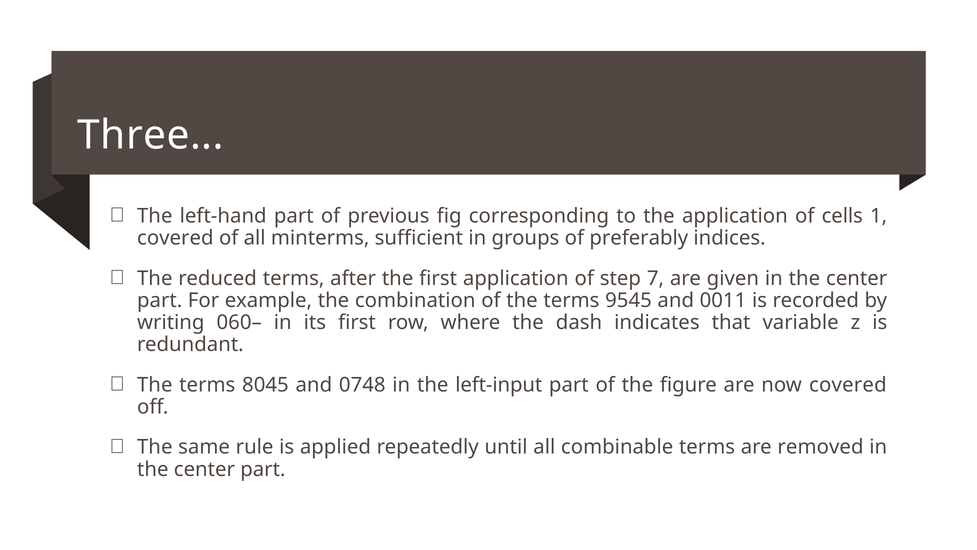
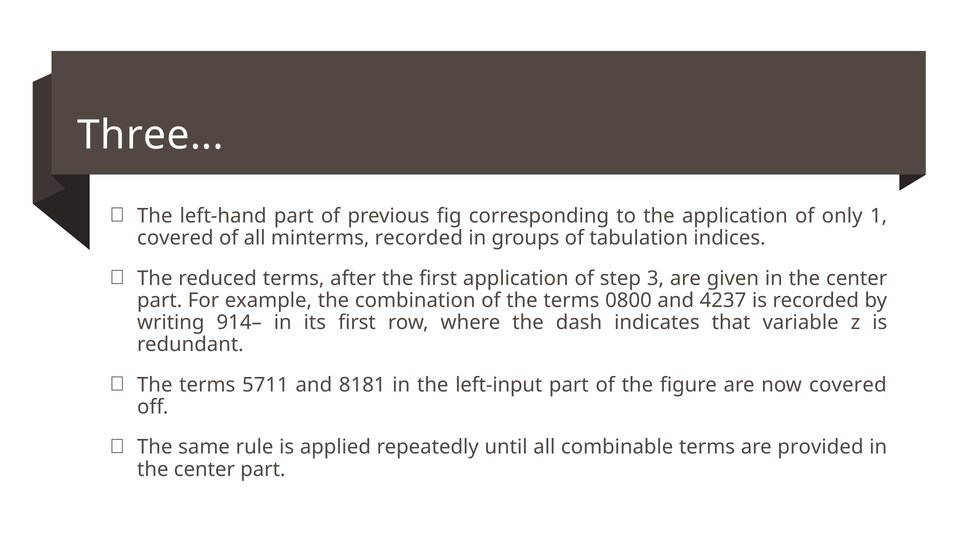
cells: cells -> only (842, 216)
minterms sufficient: sufficient -> recorded (419, 238)
preferably: preferably -> tabulation (639, 238)
7: 7 -> 3 (655, 278)
9545: 9545 -> 0800 (629, 300)
0011: 0011 -> 4237 (723, 300)
060–: 060– -> 914– (239, 322)
8045: 8045 -> 5711 (265, 385)
0748: 0748 -> 8181 (362, 385)
removed: removed -> provided (820, 447)
